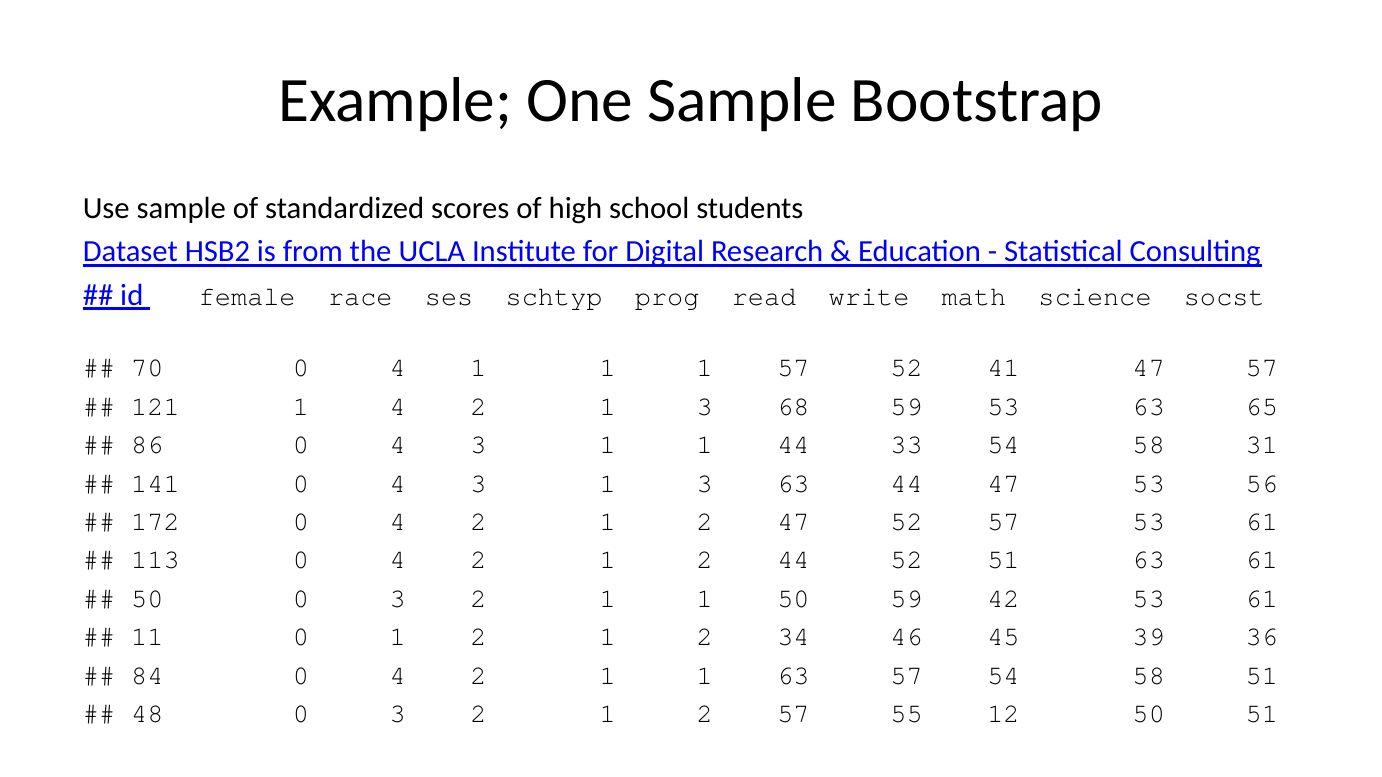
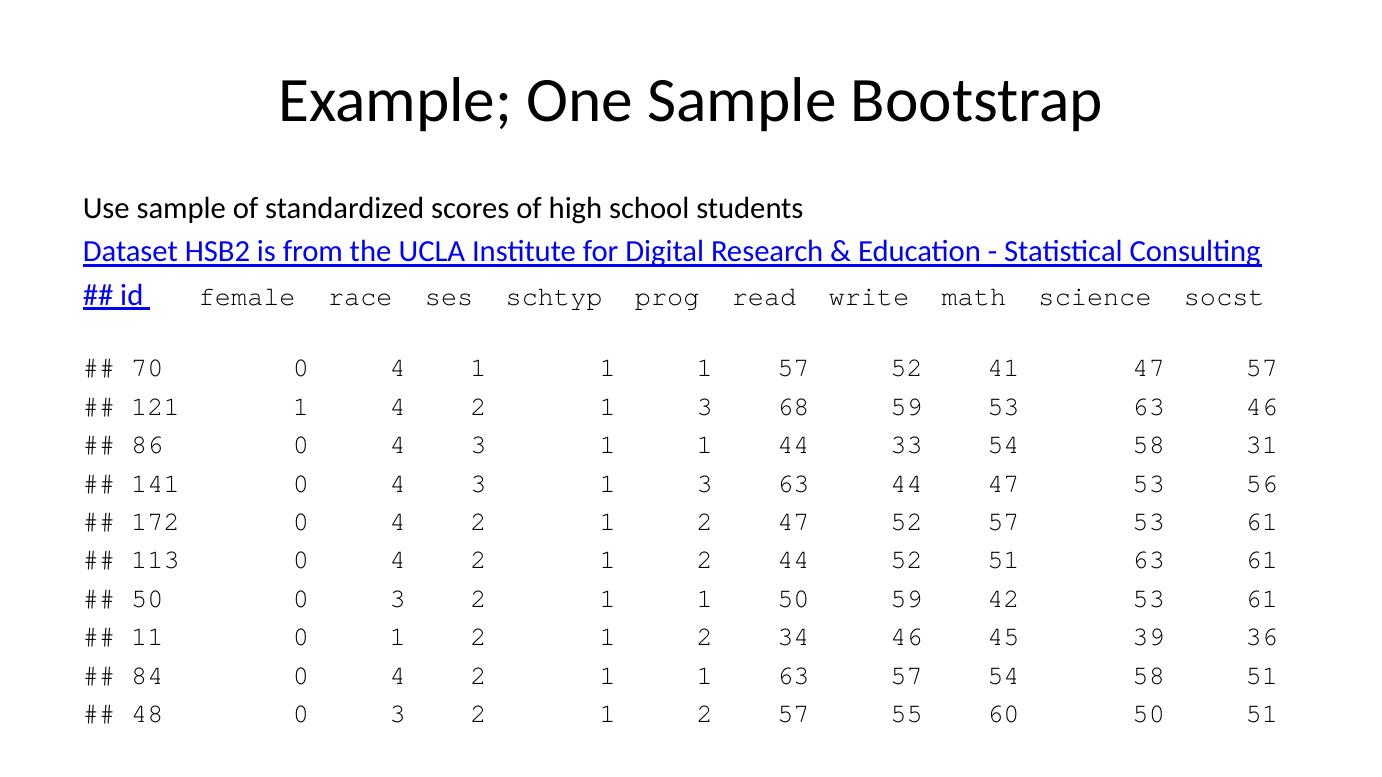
63 65: 65 -> 46 (1262, 407)
12: 12 -> 60 (1003, 714)
